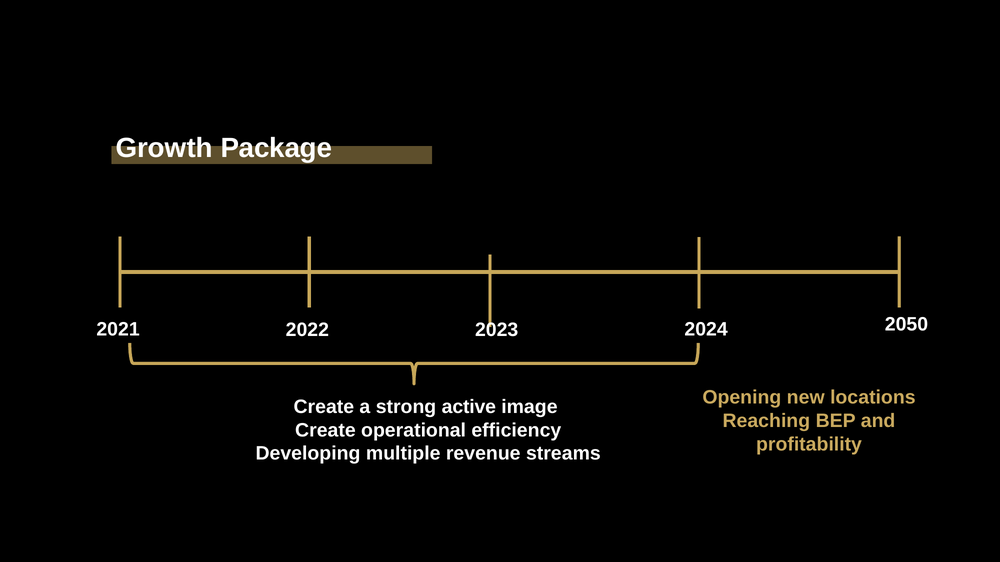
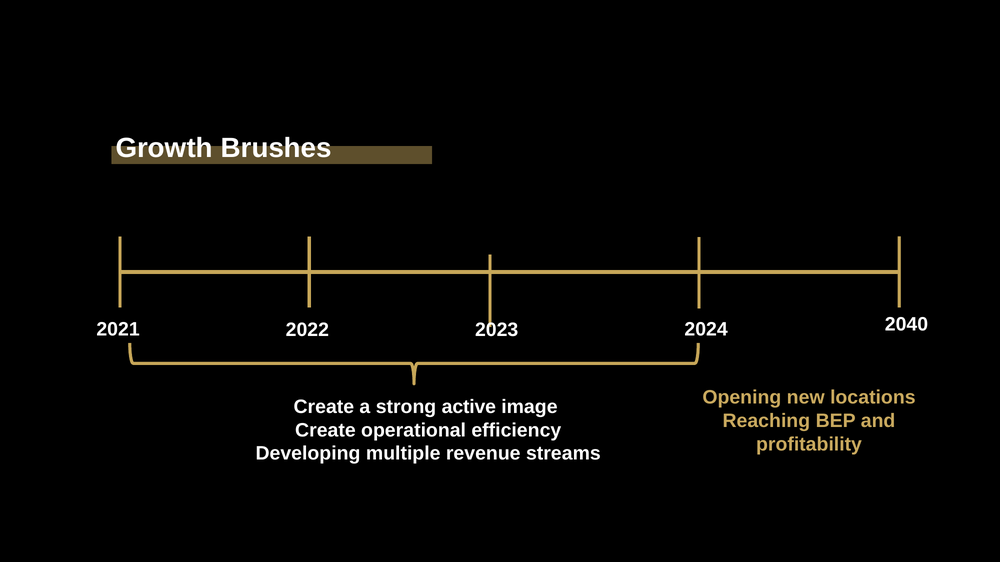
Package: Package -> Brushes (276, 148)
2050: 2050 -> 2040 (906, 325)
